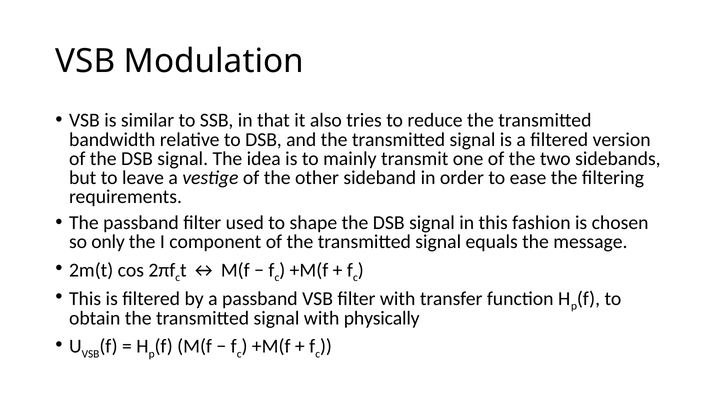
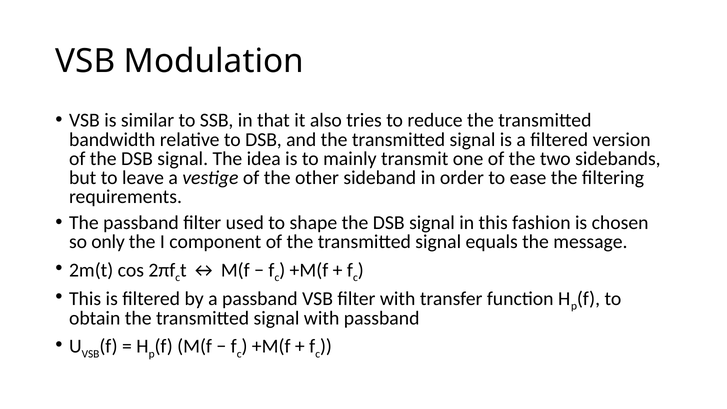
with physically: physically -> passband (382, 318)
